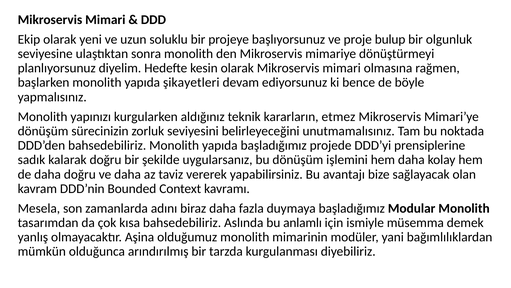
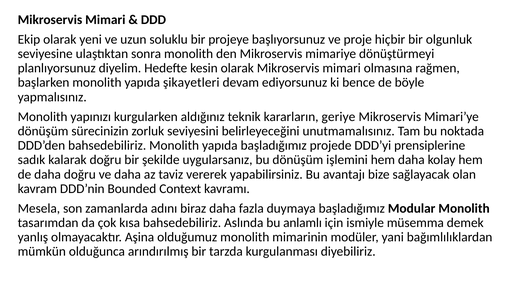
bulup: bulup -> hiçbir (390, 39)
etmez: etmez -> geriye (338, 116)
